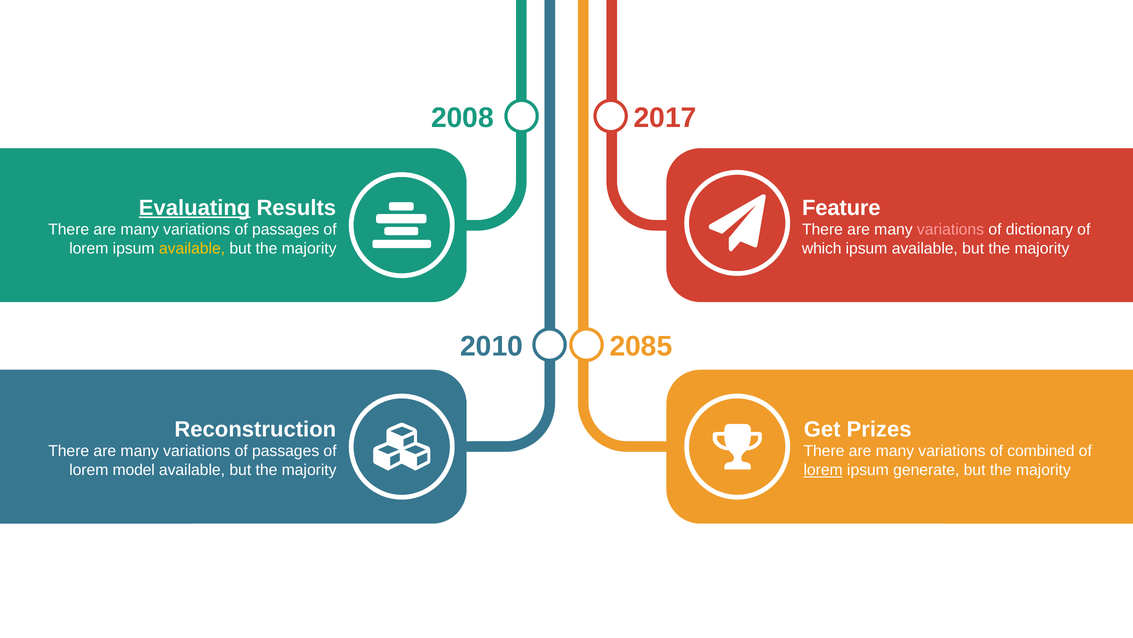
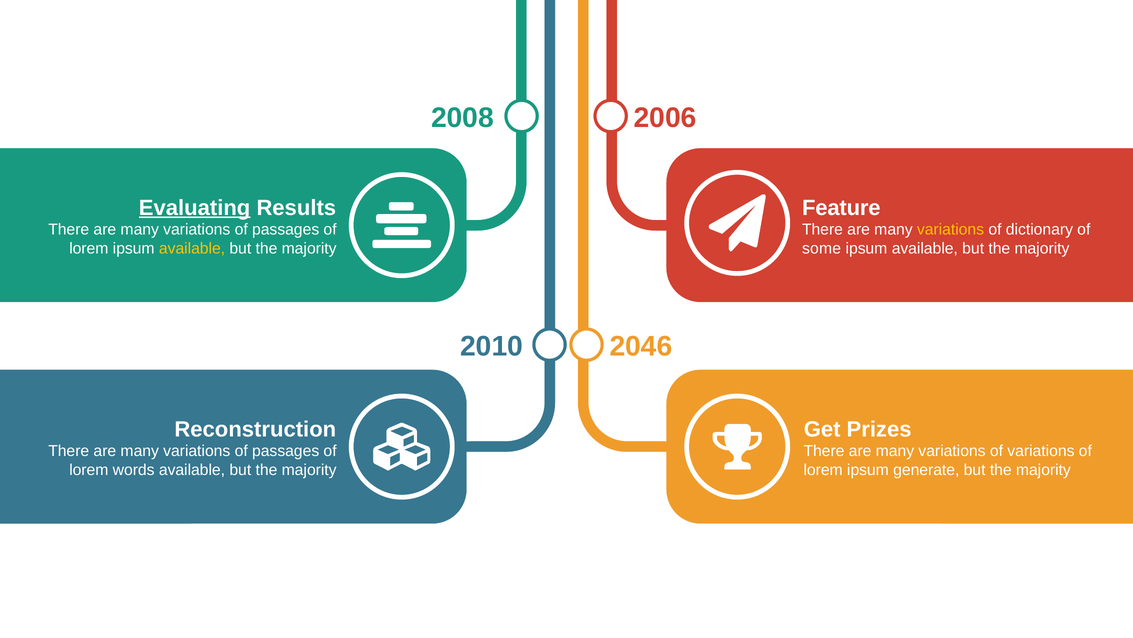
2017: 2017 -> 2006 (665, 118)
variations colour: pink -> yellow (950, 229)
which: which -> some (822, 248)
2085: 2085 -> 2046 (641, 346)
of combined: combined -> variations (1041, 451)
model: model -> words (134, 470)
lorem underline: present -> none (823, 470)
